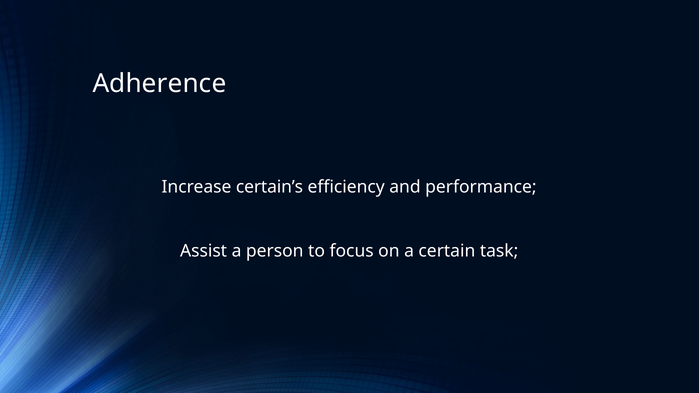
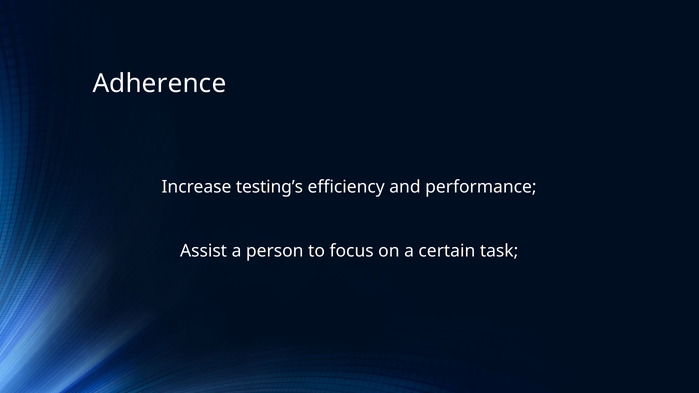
certain’s: certain’s -> testing’s (270, 187)
